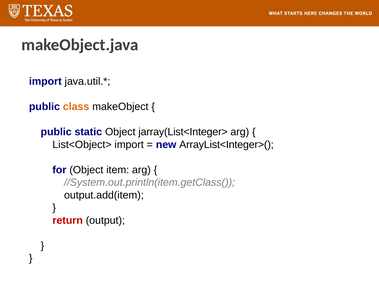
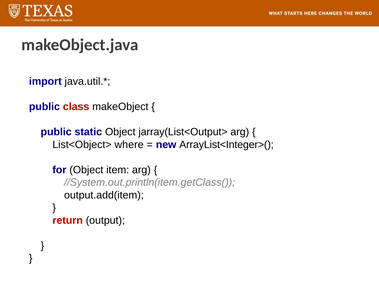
class colour: orange -> red (76, 107)
jarray(List<Integer>: jarray(List<Integer> -> jarray(List<Output> (183, 132)
List<Object> import: import -> where (129, 145)
